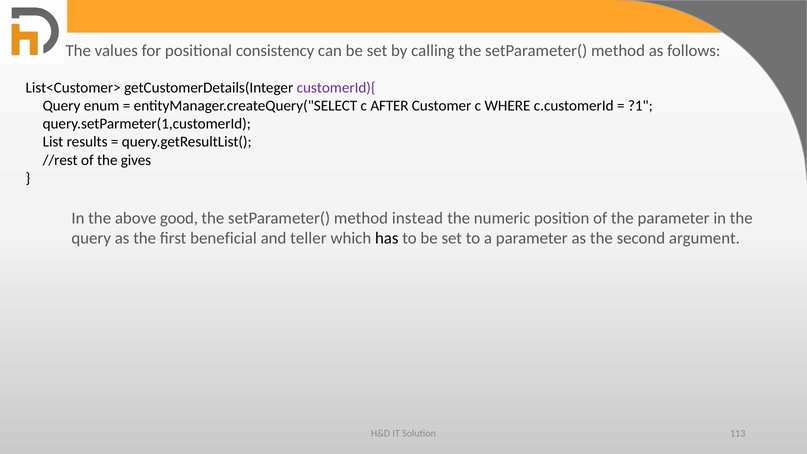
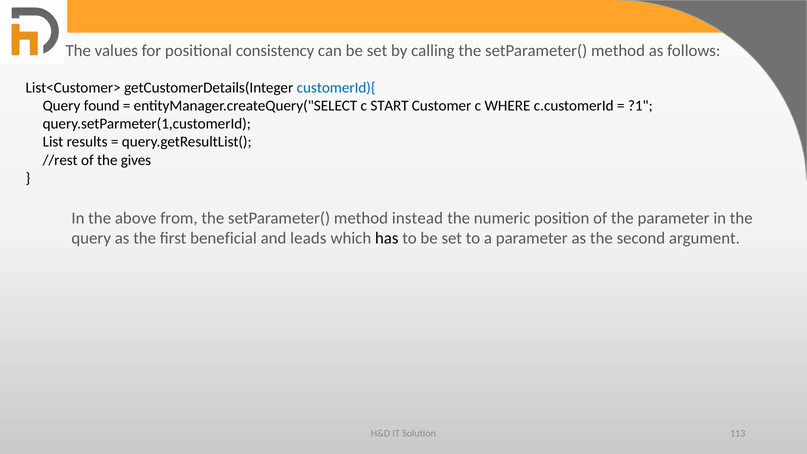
customerId){ colour: purple -> blue (336, 88)
enum: enum -> found (102, 106)
AFTER: AFTER -> START (389, 106)
good: good -> from (179, 218)
teller: teller -> leads (308, 238)
